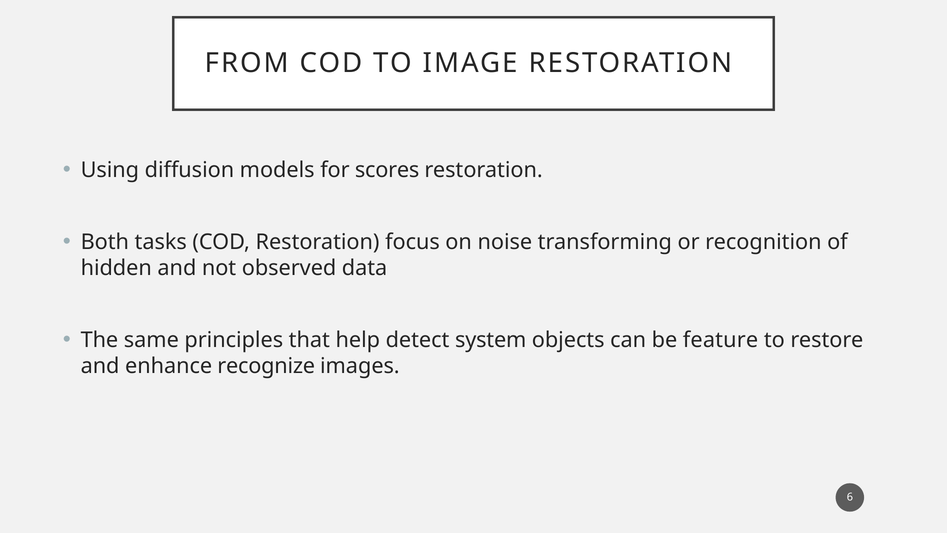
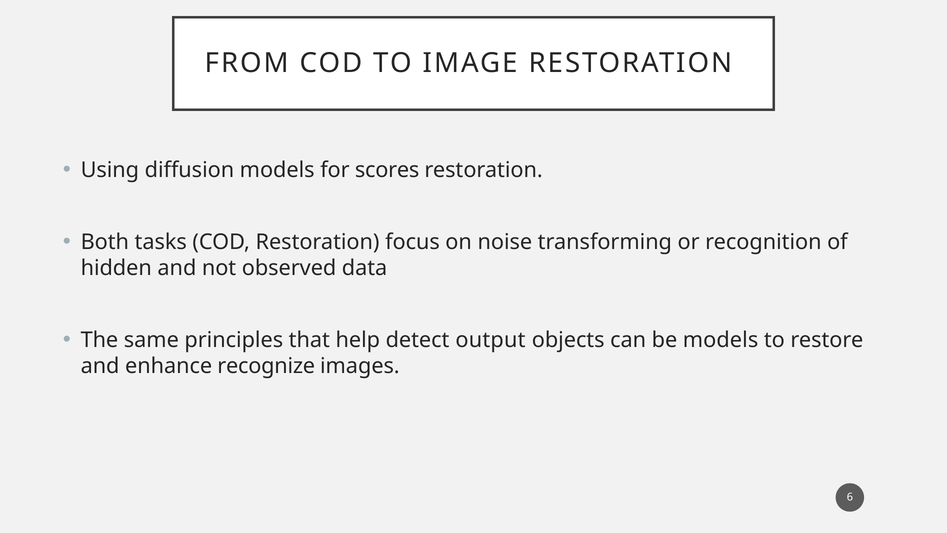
system: system -> output (490, 340)
be feature: feature -> models (721, 340)
